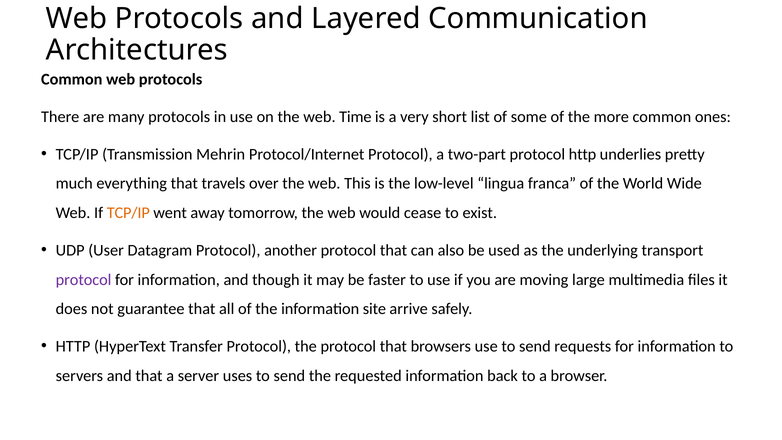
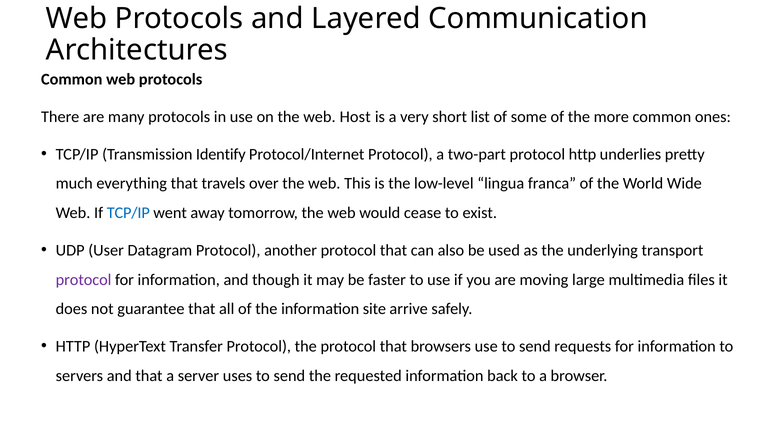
Time: Time -> Host (355, 117)
Mehrin: Mehrin -> Identify (221, 154)
TCP/IP colour: orange -> blue (128, 213)
